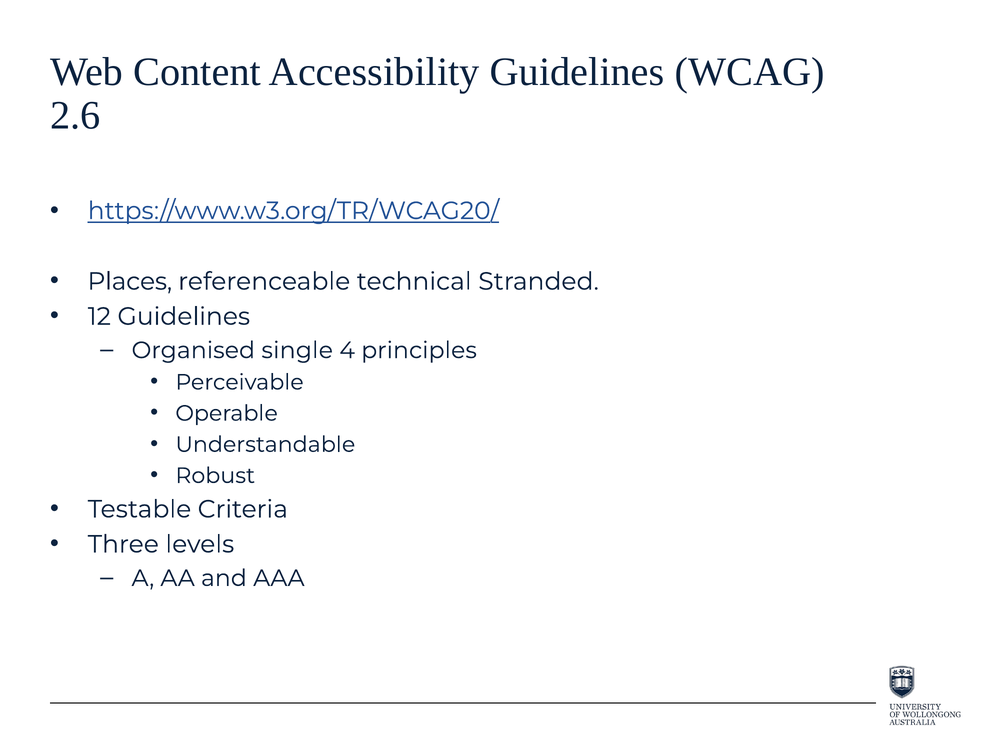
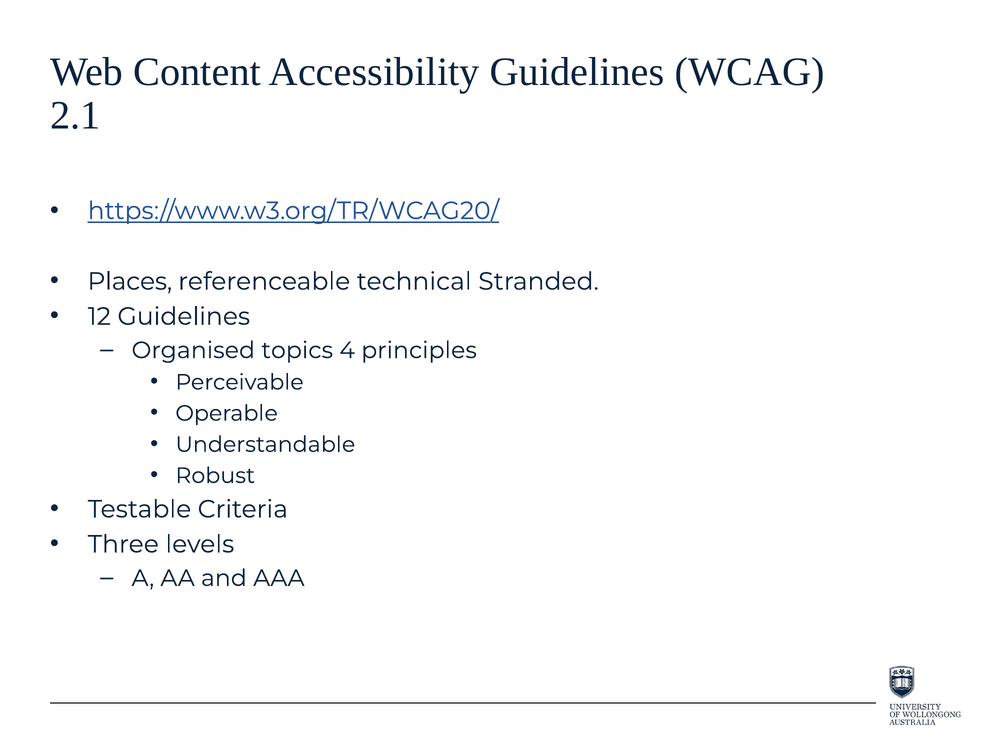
2.6: 2.6 -> 2.1 (75, 116)
single: single -> topics (297, 351)
